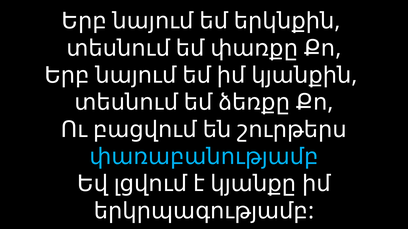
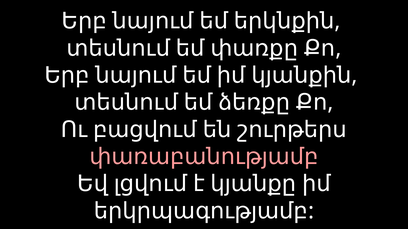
փառաբանությամբ colour: light blue -> pink (204, 157)
